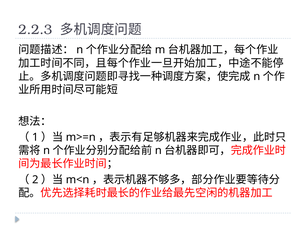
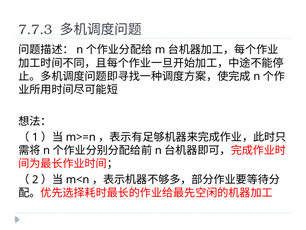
2.2.3: 2.2.3 -> 7.7.3 (35, 29)
